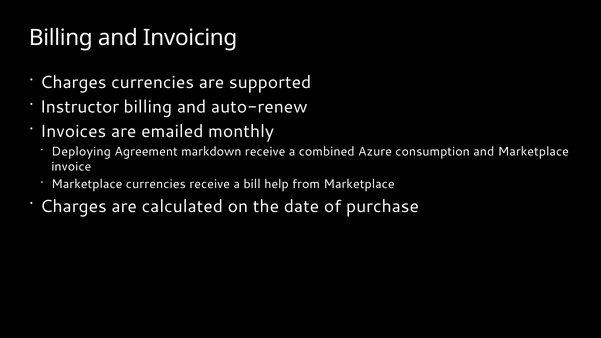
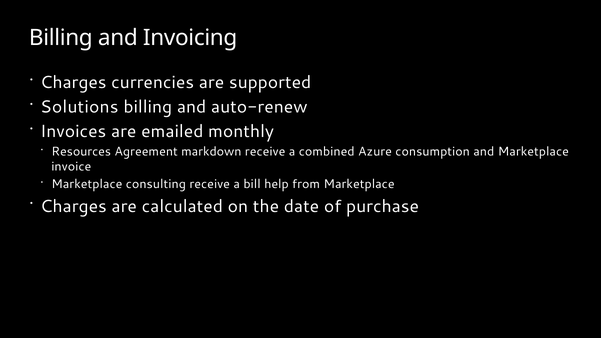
Instructor: Instructor -> Solutions (79, 107)
Deploying: Deploying -> Resources (81, 152)
Marketplace currencies: currencies -> consulting (156, 184)
